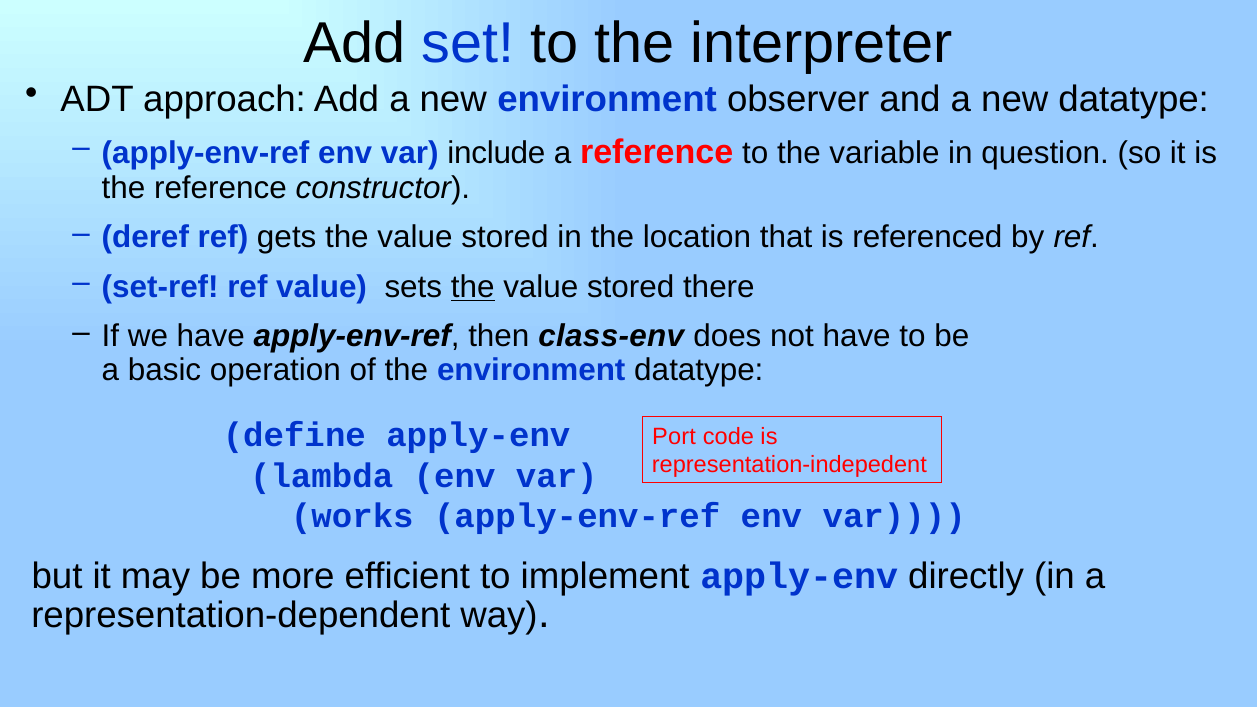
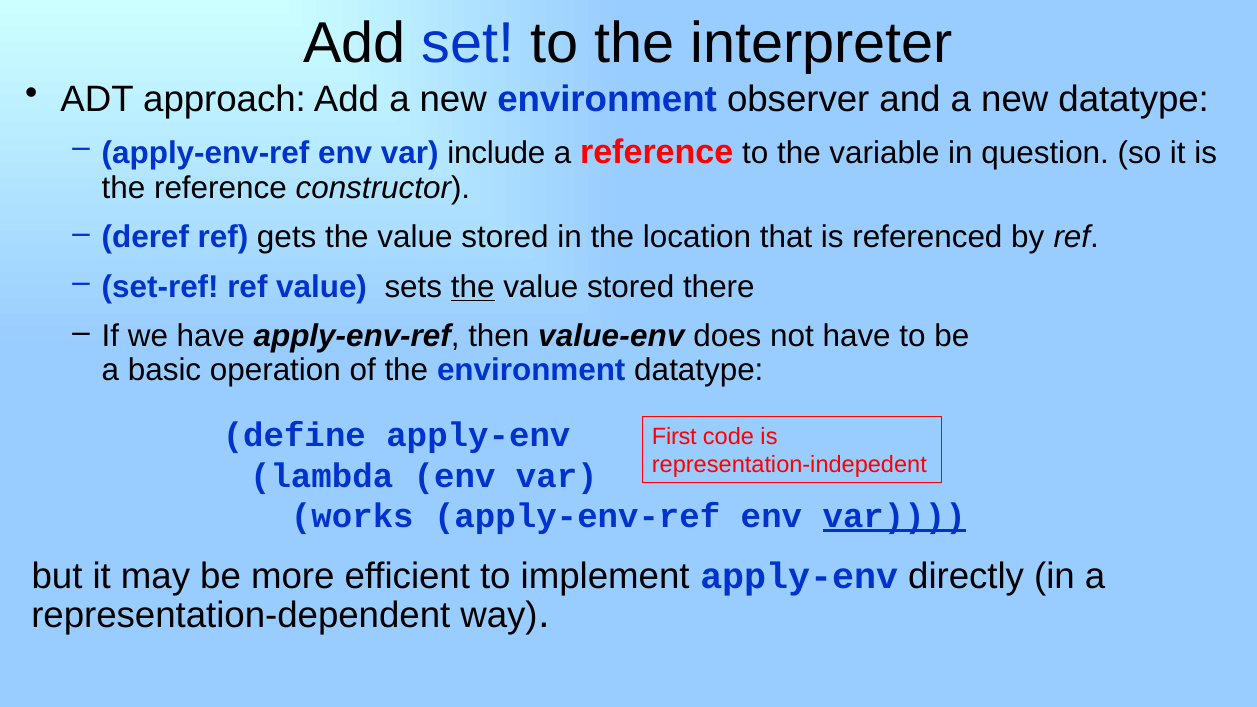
class-env: class-env -> value-env (611, 337)
Port: Port -> First (674, 437)
var underline: none -> present (894, 516)
